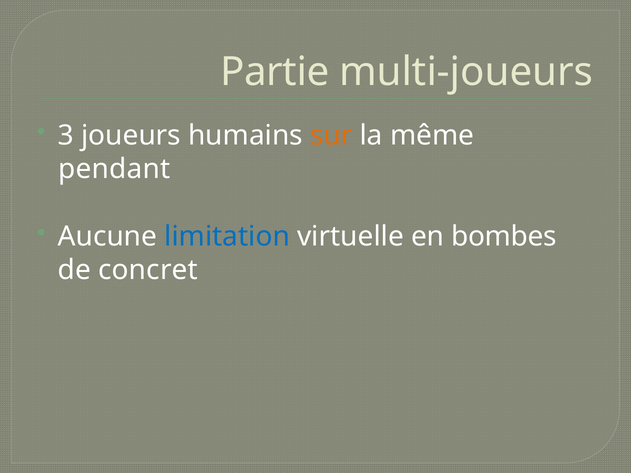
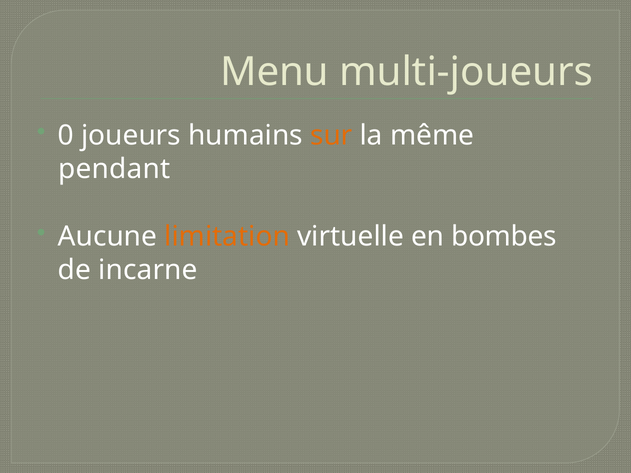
Partie: Partie -> Menu (275, 72)
3: 3 -> 0 (66, 136)
limitation colour: blue -> orange (227, 236)
concret: concret -> incarne (148, 270)
